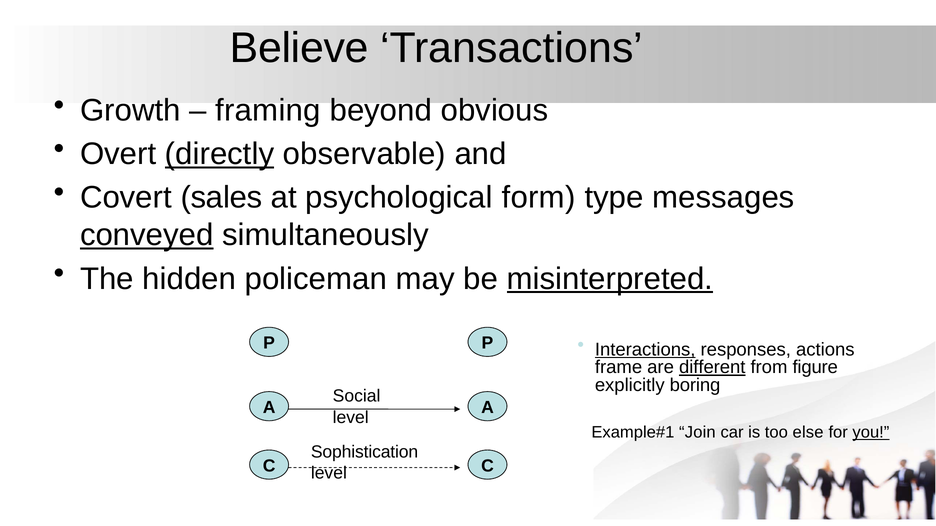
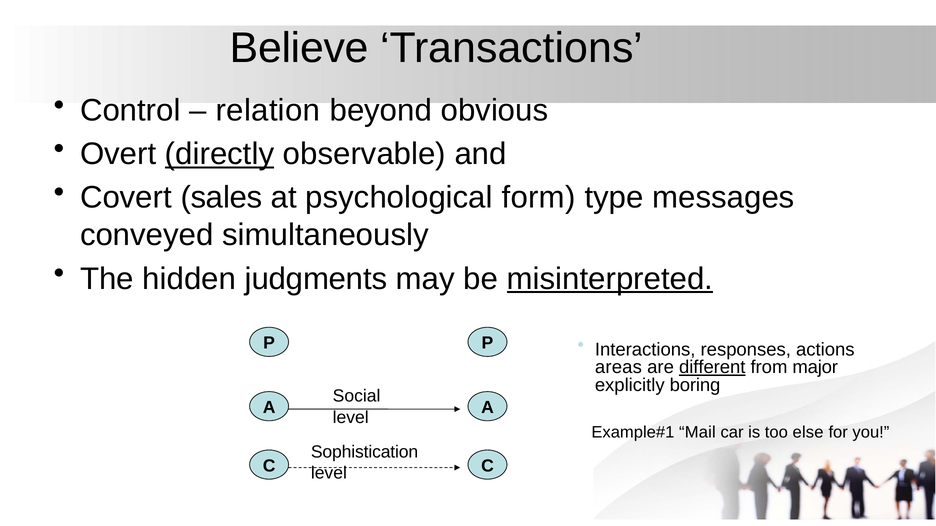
Growth: Growth -> Control (130, 110)
framing: framing -> relation (268, 110)
conveyed underline: present -> none (147, 235)
policeman: policeman -> judgments (316, 279)
Interactions underline: present -> none (645, 350)
frame: frame -> areas (618, 368)
figure: figure -> major (815, 368)
Join: Join -> Mail (697, 433)
you underline: present -> none (871, 433)
